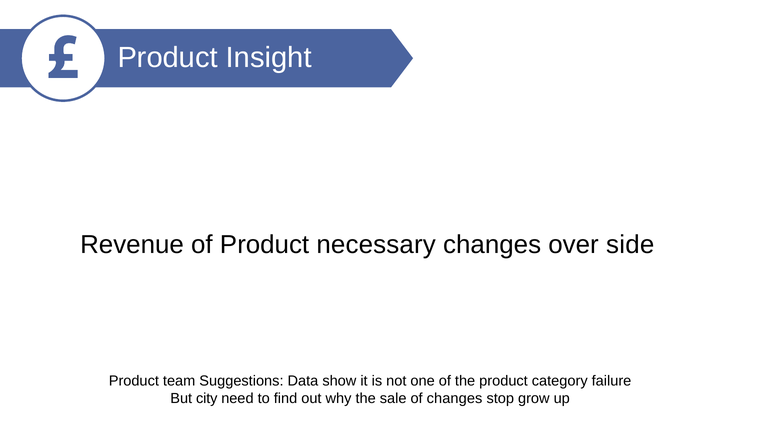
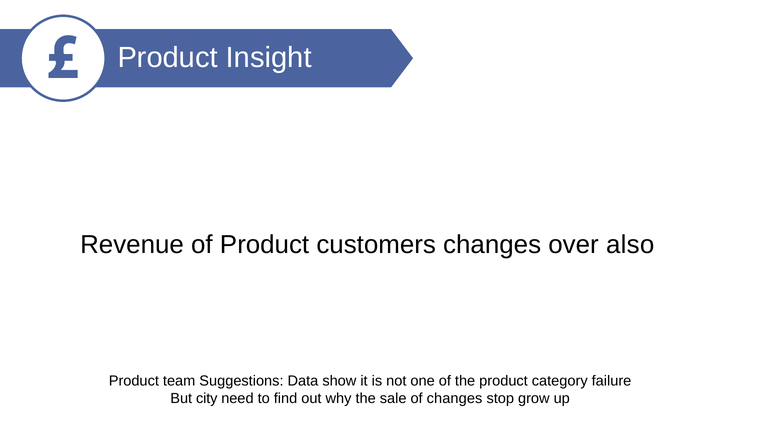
necessary: necessary -> customers (376, 245)
side: side -> also (630, 245)
